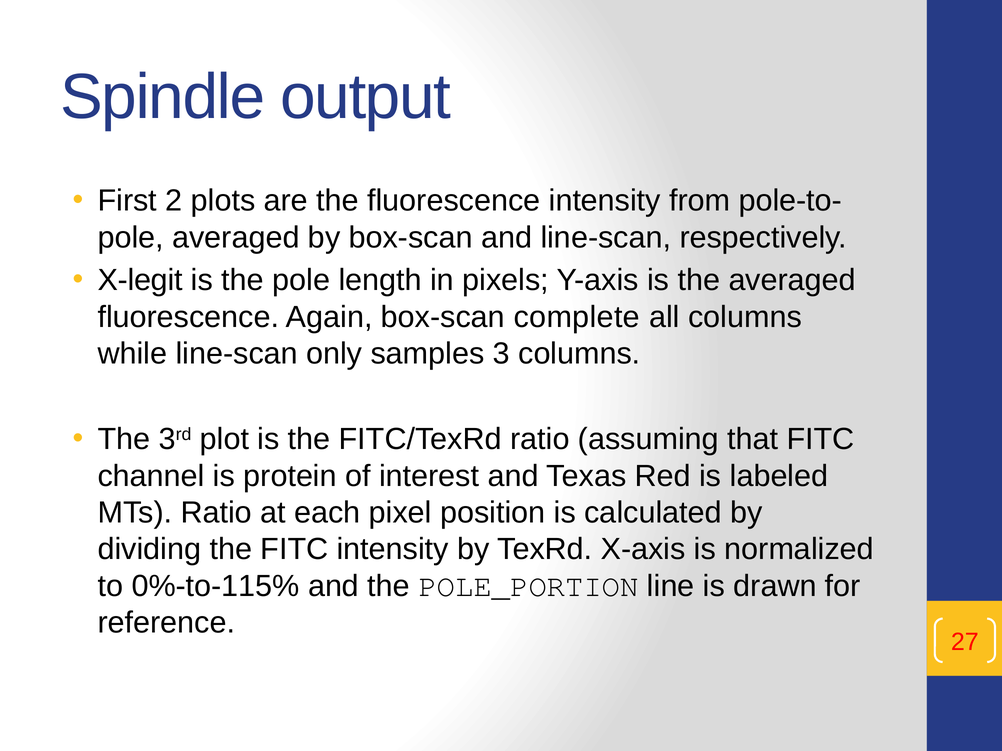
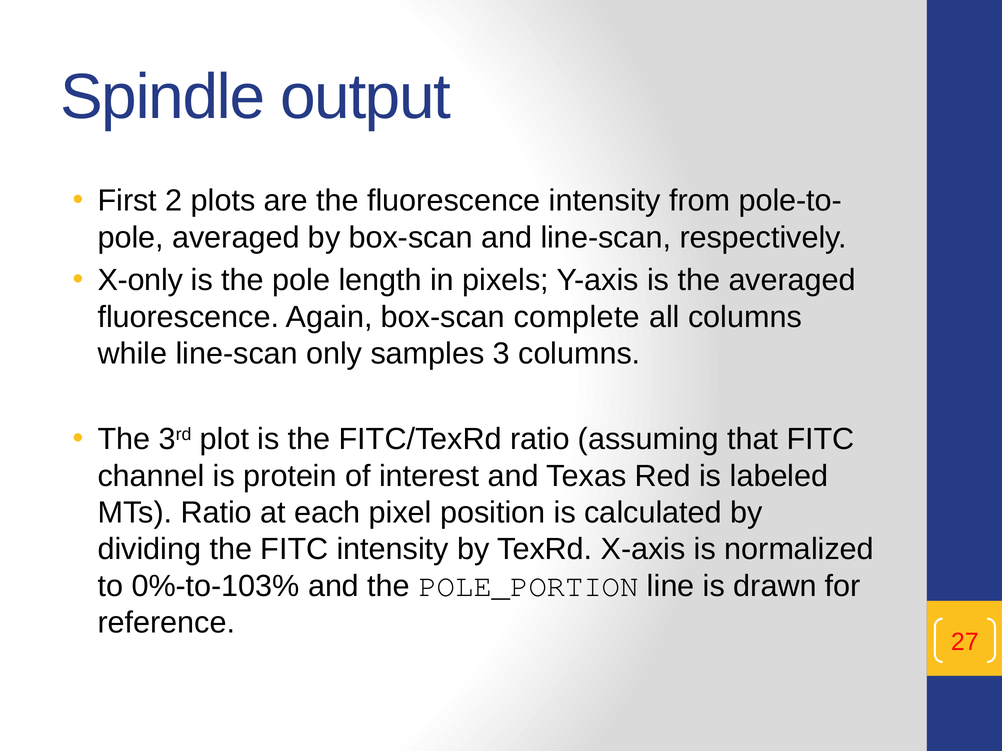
X-legit: X-legit -> X-only (140, 280)
0%-to-115%: 0%-to-115% -> 0%-to-103% (216, 586)
